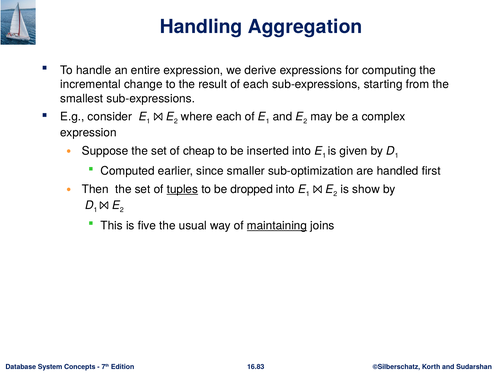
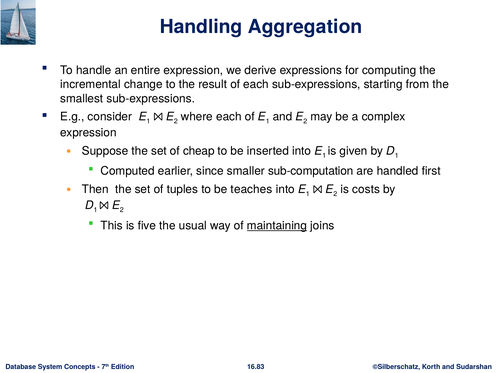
sub-optimization: sub-optimization -> sub-computation (311, 171)
tuples underline: present -> none (182, 189)
dropped: dropped -> teaches (252, 189)
show: show -> costs (366, 189)
